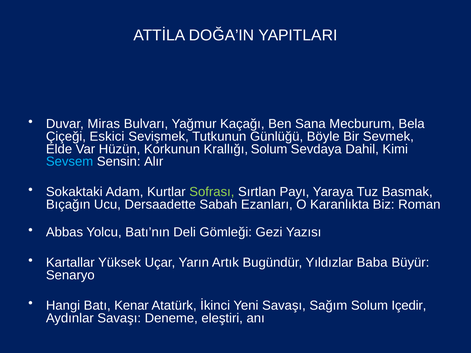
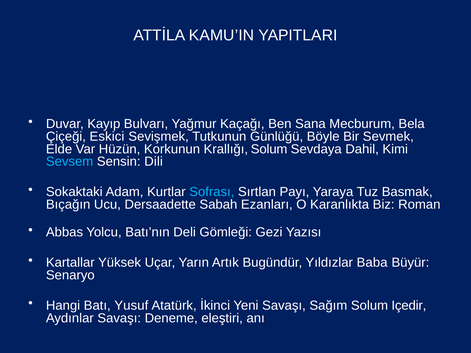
DOĞA’IN: DOĞA’IN -> KAMU’IN (222, 35)
Miras: Miras -> Kayıp (104, 124)
Alır: Alır -> Dili (154, 162)
Sofrası colour: light green -> light blue (212, 192)
Kenar: Kenar -> Yusuf (131, 306)
